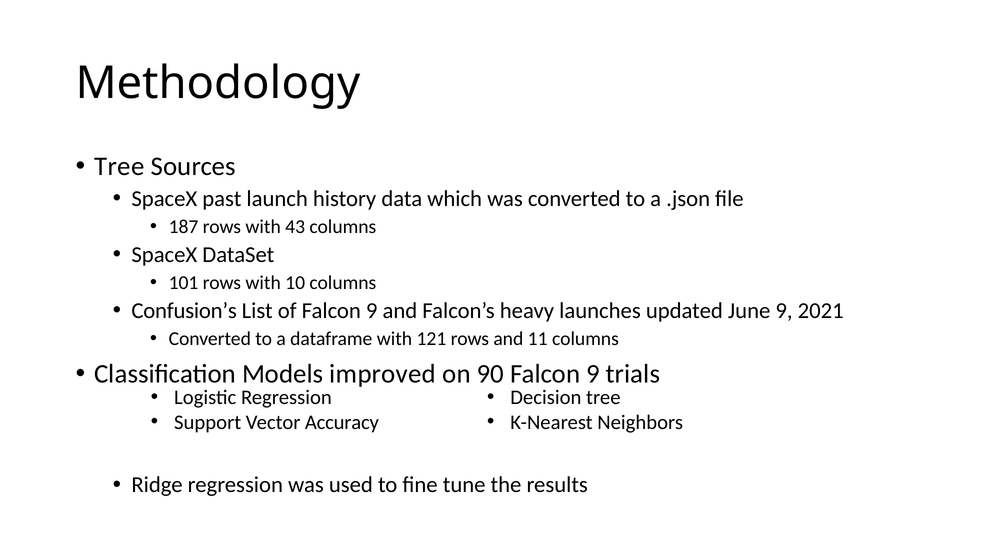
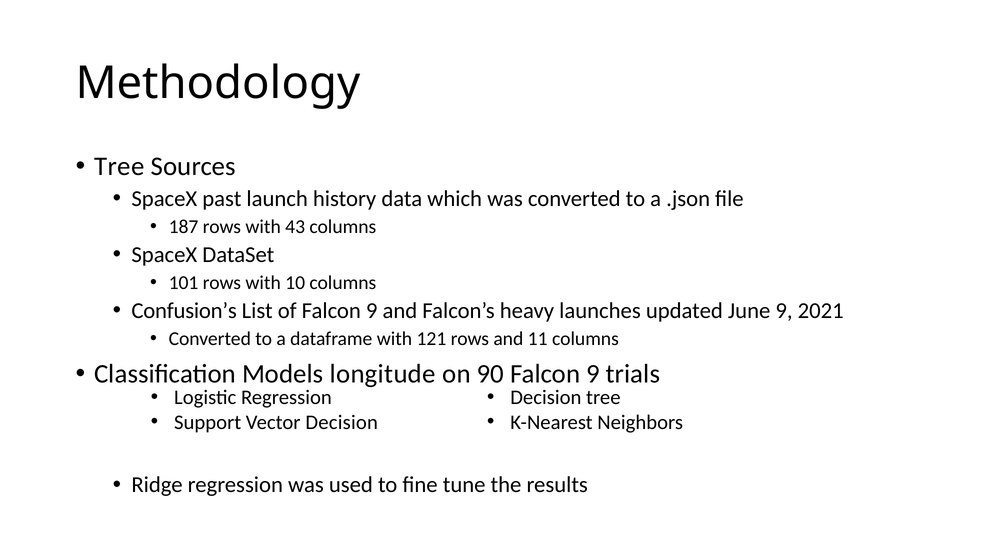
improved: improved -> longitude (383, 374)
Vector Accuracy: Accuracy -> Decision (342, 422)
